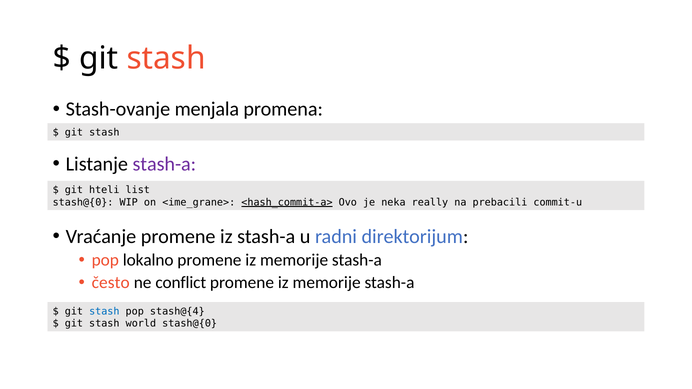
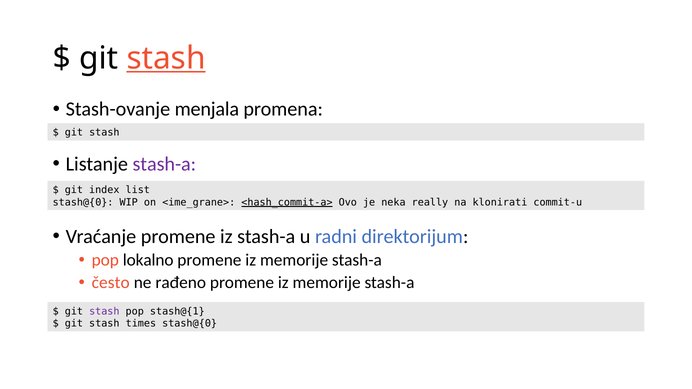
stash underline: none -> present (166, 58)
hteli: hteli -> index (104, 190)
prebacili: prebacili -> klonirati (500, 202)
conflict: conflict -> rađeno (181, 283)
stash colour: blue -> purple (104, 312)
stash@{4: stash@{4 -> stash@{1 (177, 312)
world: world -> times (141, 324)
